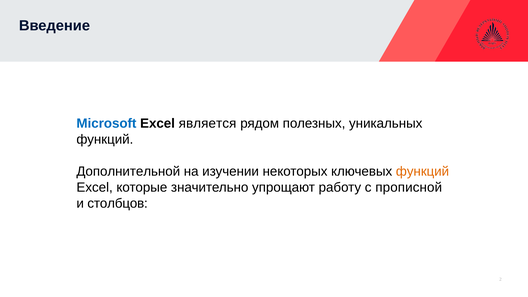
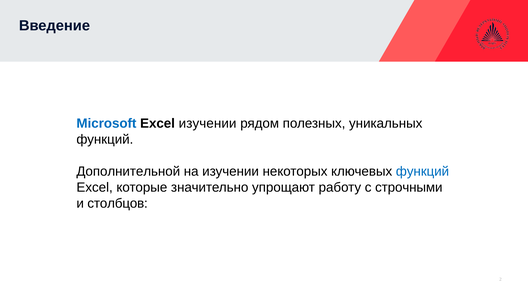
Excel является: является -> изучении (208, 123)
функций colour: orange -> blue (423, 171)
прописной: прописной -> строчными (409, 187)
